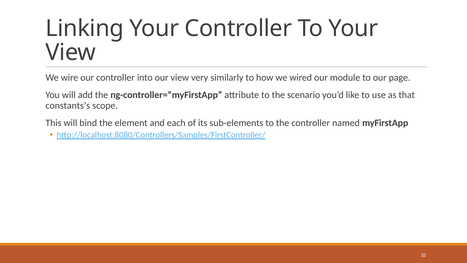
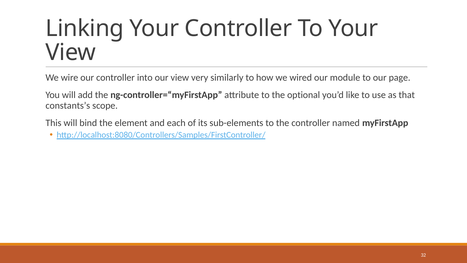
scenario: scenario -> optional (304, 95)
